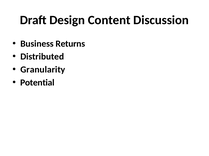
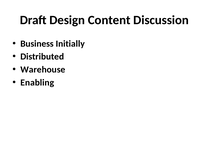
Returns: Returns -> Initially (70, 44)
Granularity: Granularity -> Warehouse (43, 70)
Potential: Potential -> Enabling (37, 83)
